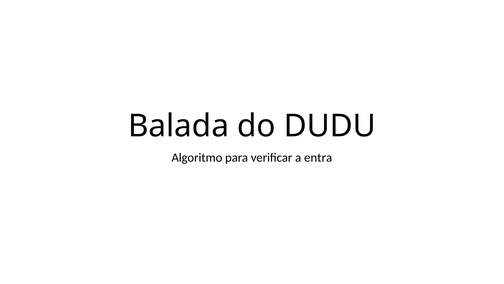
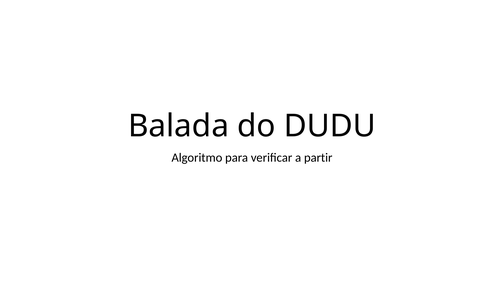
entra: entra -> partir (318, 158)
